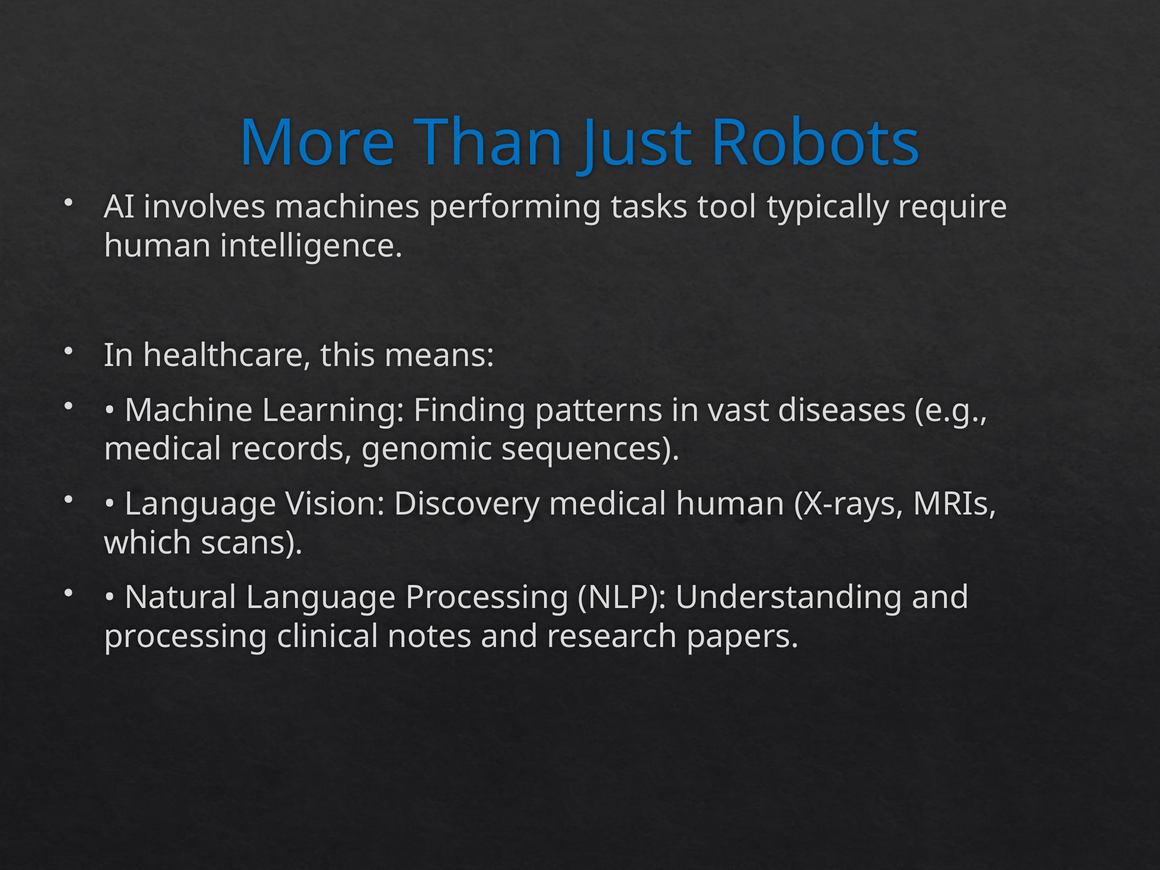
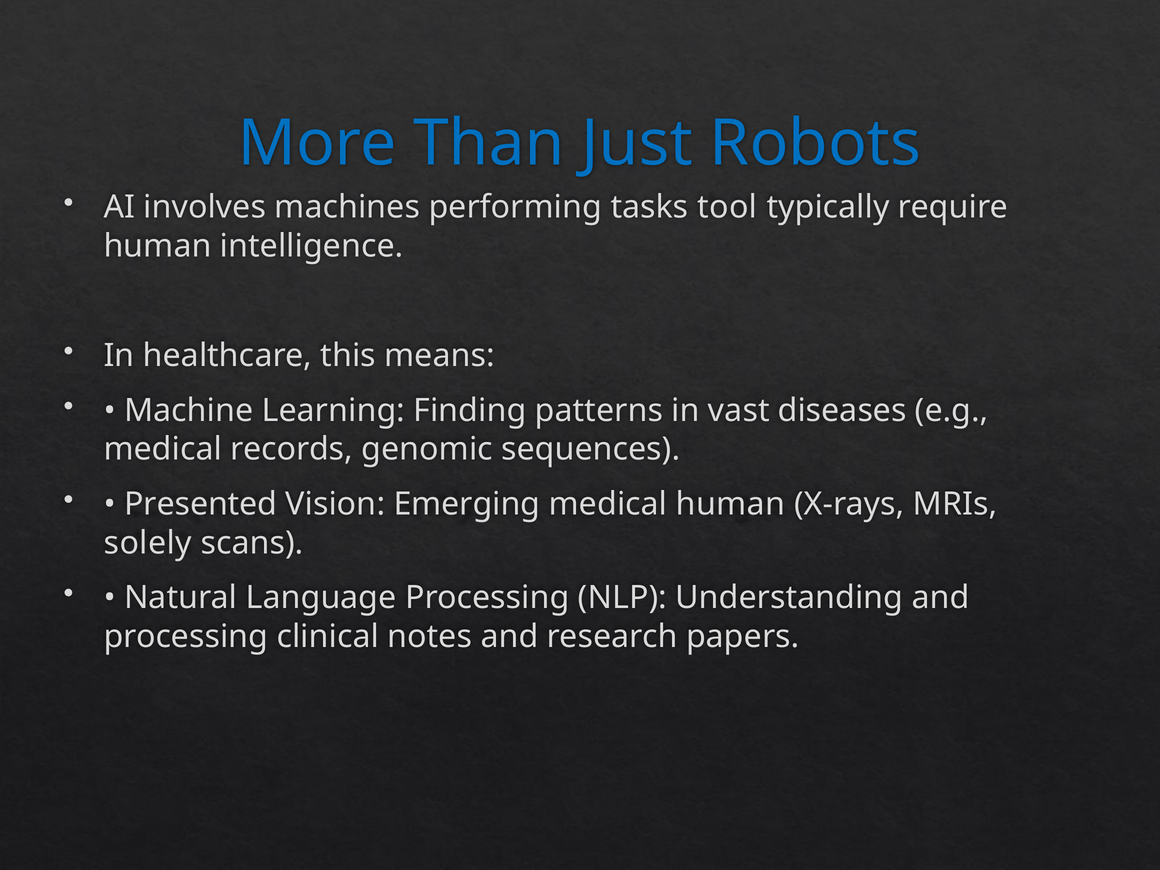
Language: Language -> Presented (201, 504)
Discovery: Discovery -> Emerging (467, 504)
which: which -> solely (148, 543)
